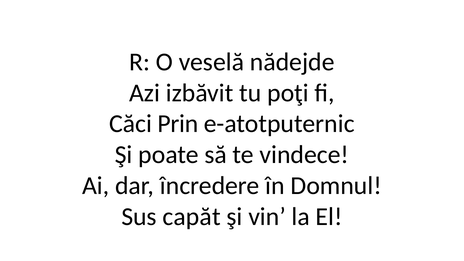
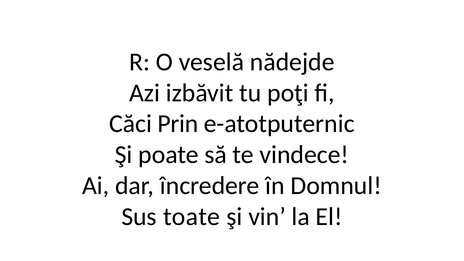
capăt: capăt -> toate (192, 217)
